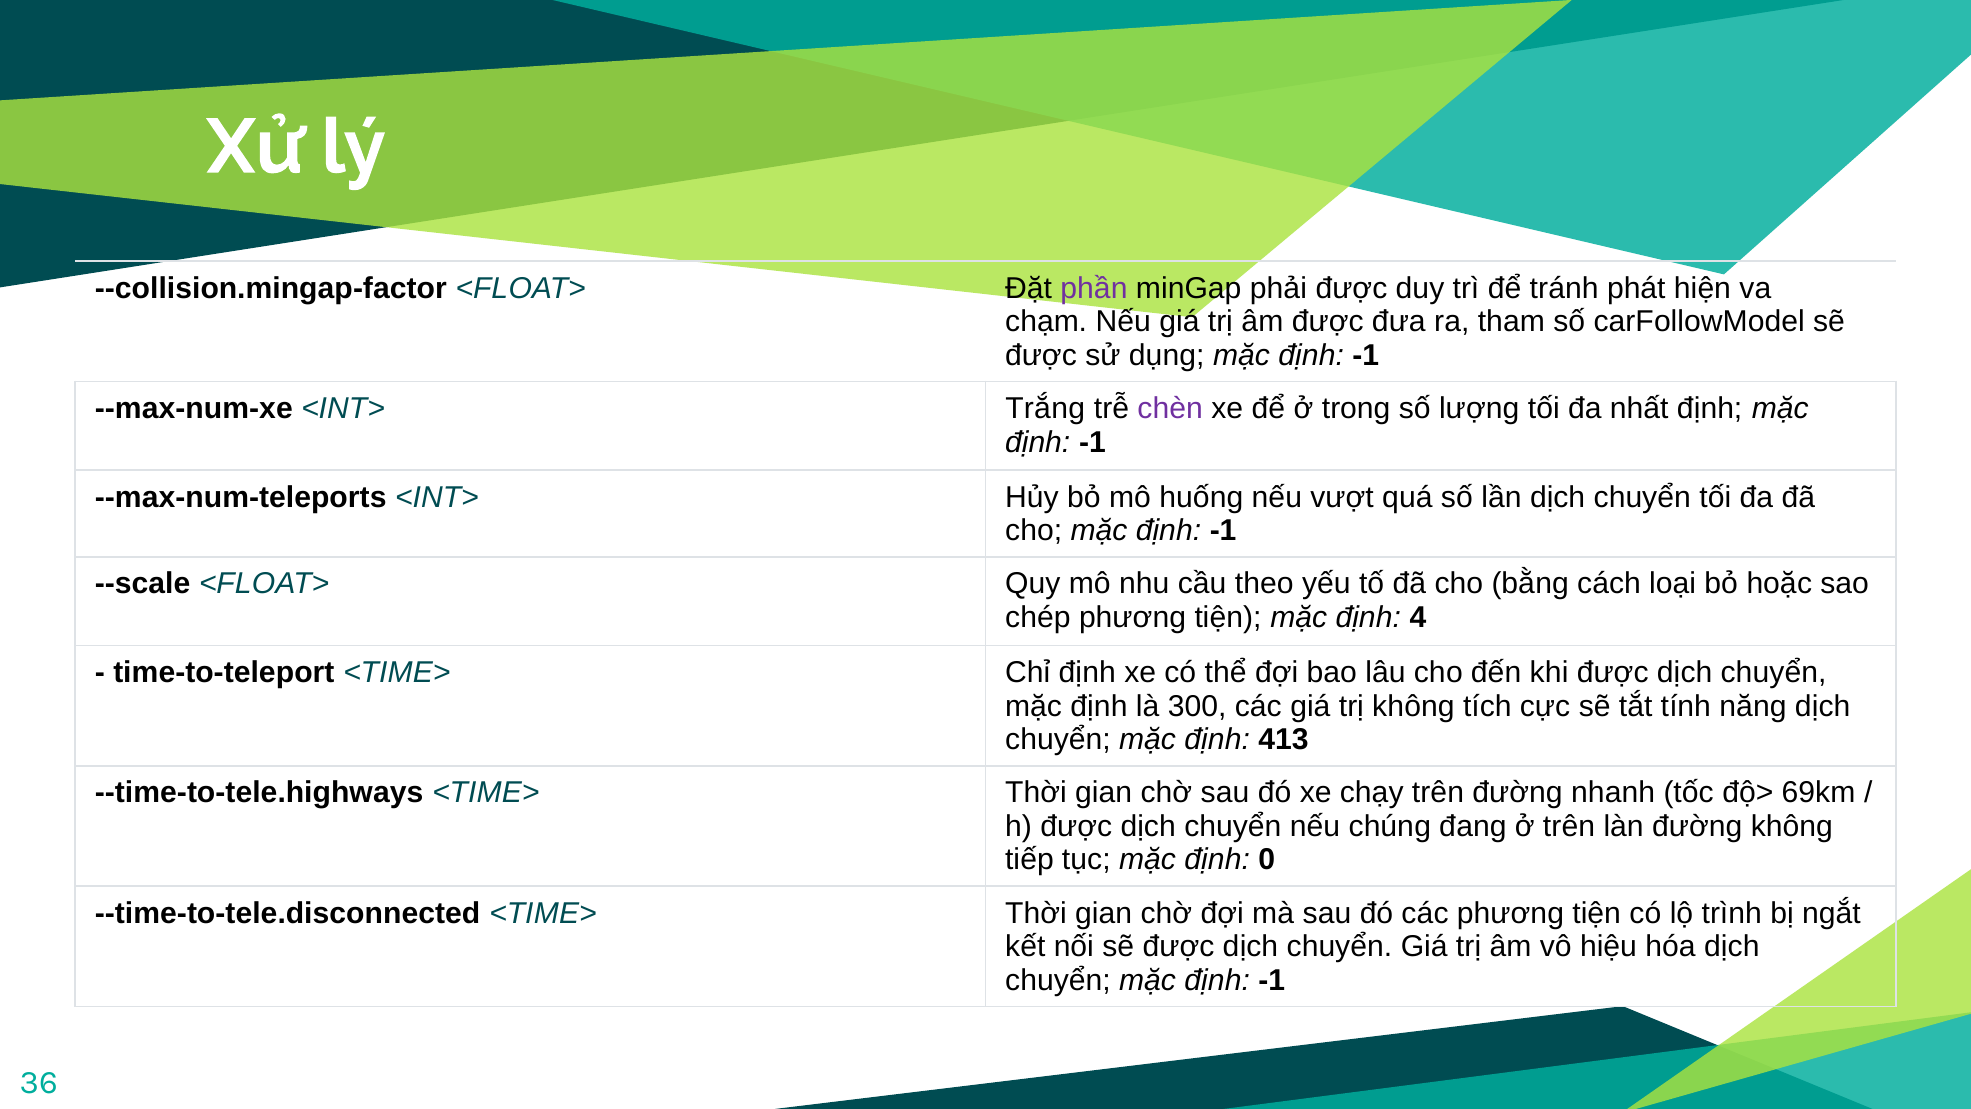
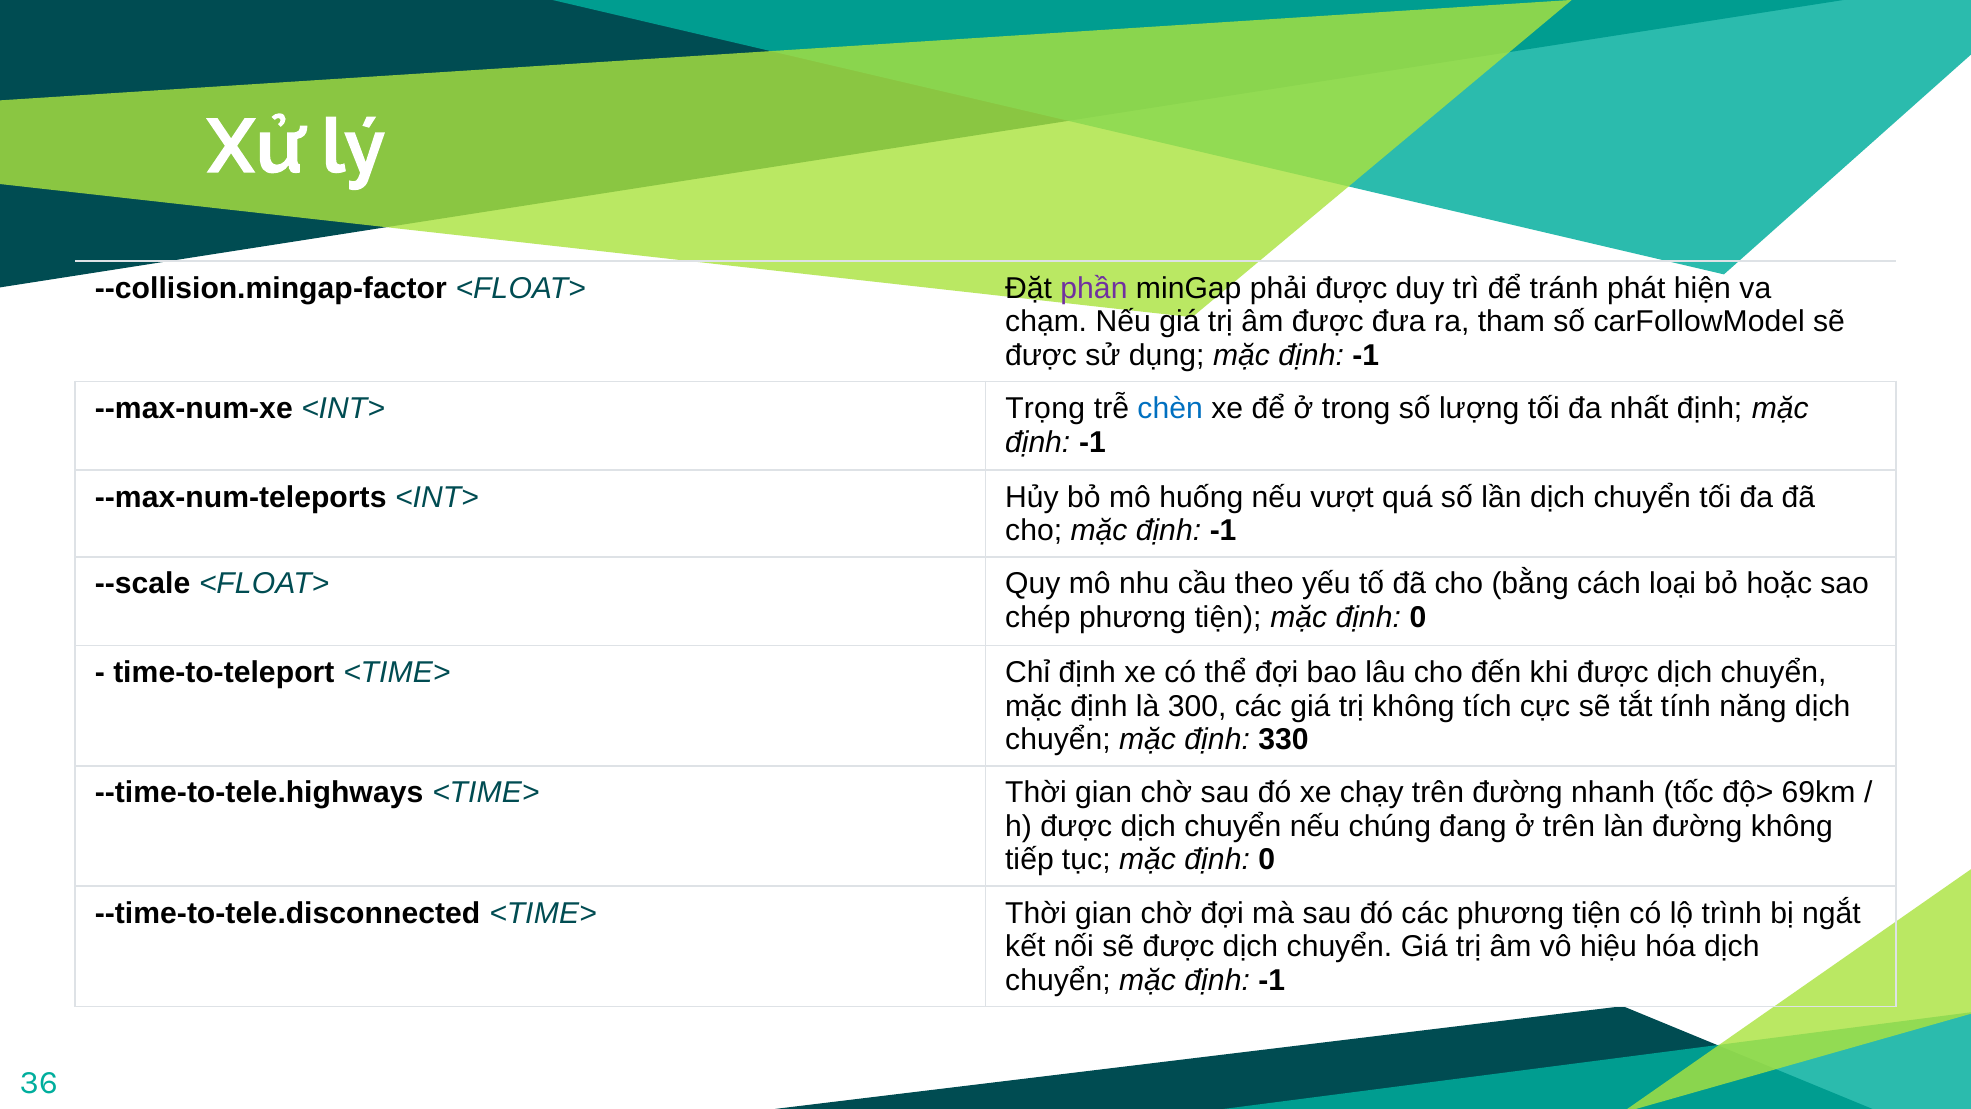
Trắng: Trắng -> Trọng (1045, 408)
chèn colour: purple -> blue (1170, 408)
tiện mặc định 4: 4 -> 0 (1418, 617)
413: 413 -> 330 (1284, 739)
